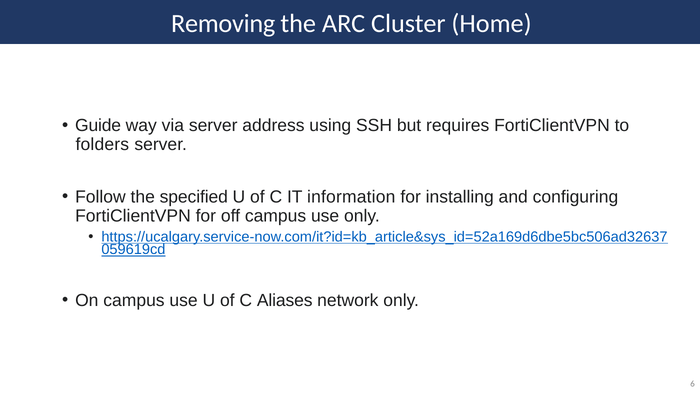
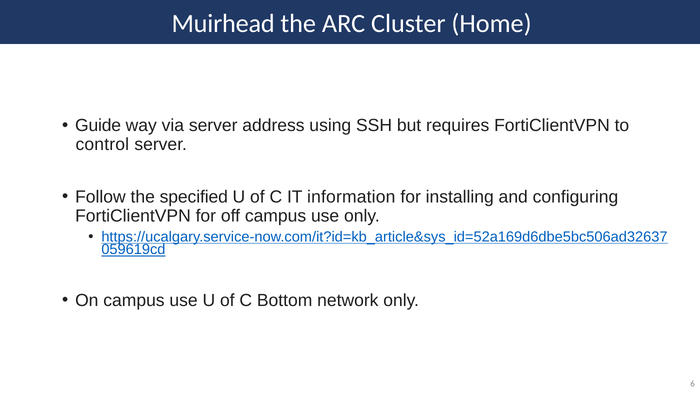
Removing: Removing -> Muirhead (223, 24)
folders: folders -> control (102, 144)
Aliases: Aliases -> Bottom (285, 300)
